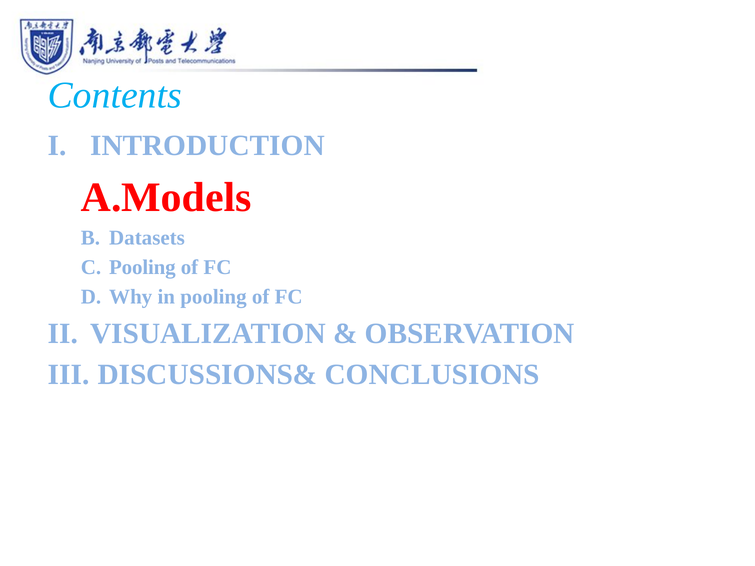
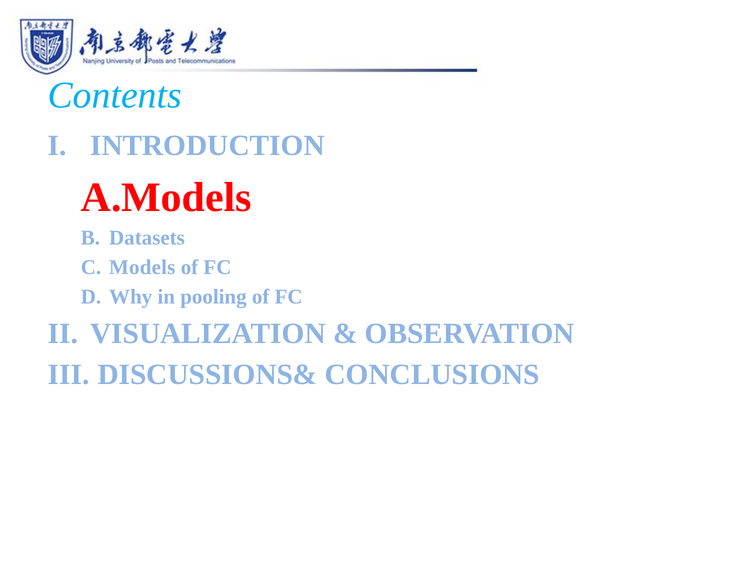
Pooling: Pooling -> Models (142, 267)
